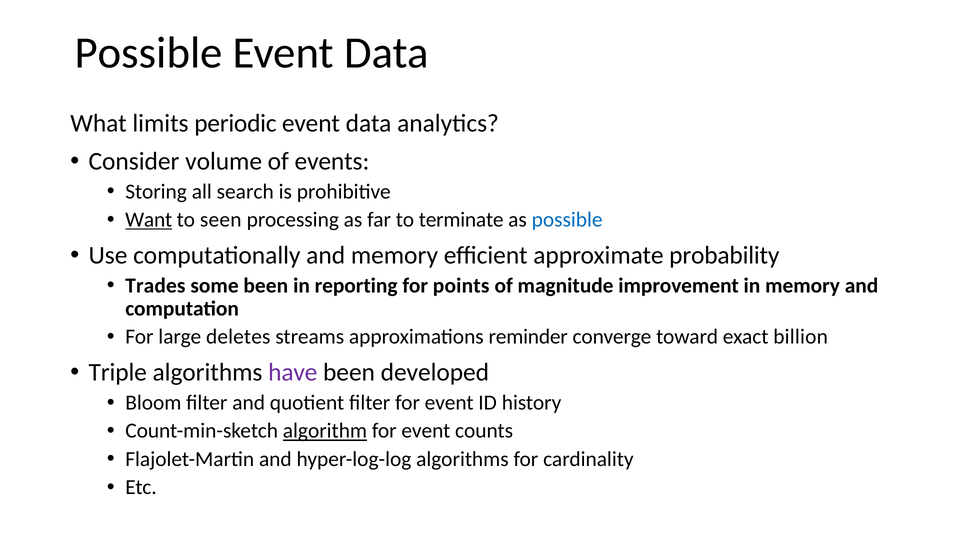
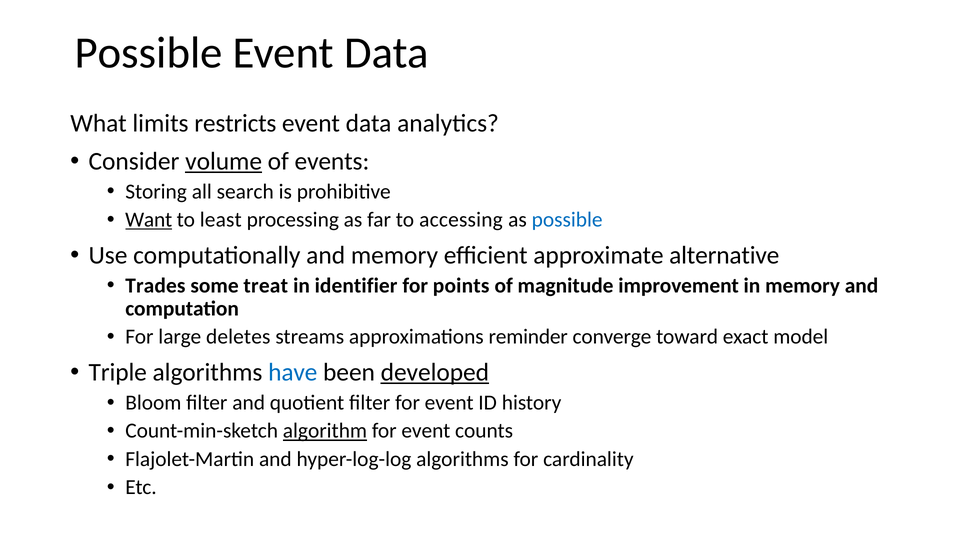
periodic: periodic -> restricts (235, 124)
volume underline: none -> present (224, 161)
seen: seen -> least (221, 220)
terminate: terminate -> accessing (461, 220)
probability: probability -> alternative (724, 255)
some been: been -> treat (266, 286)
reporting: reporting -> identifier (356, 286)
billion: billion -> model (801, 337)
have colour: purple -> blue (293, 372)
developed underline: none -> present (435, 372)
